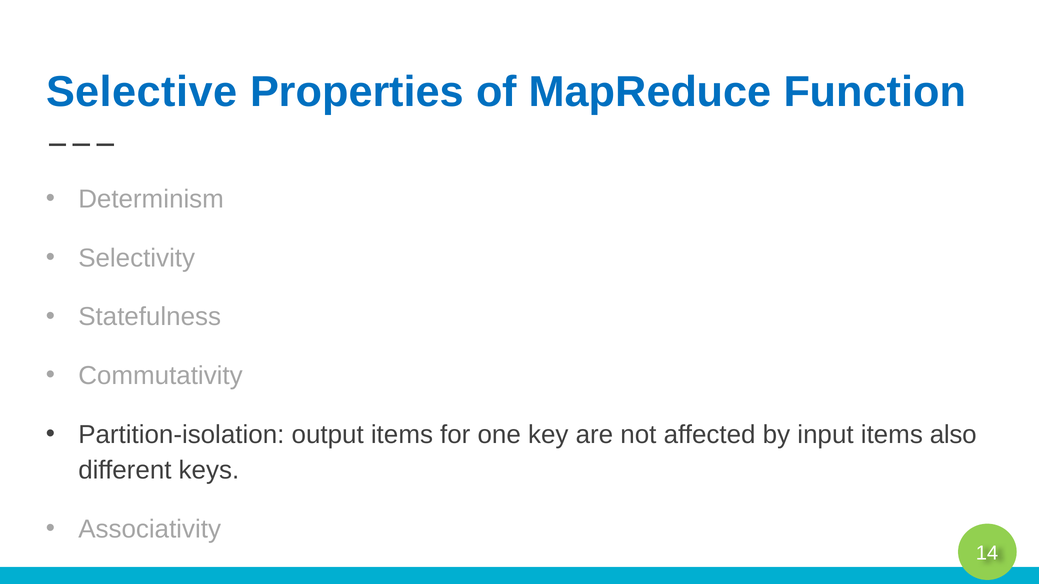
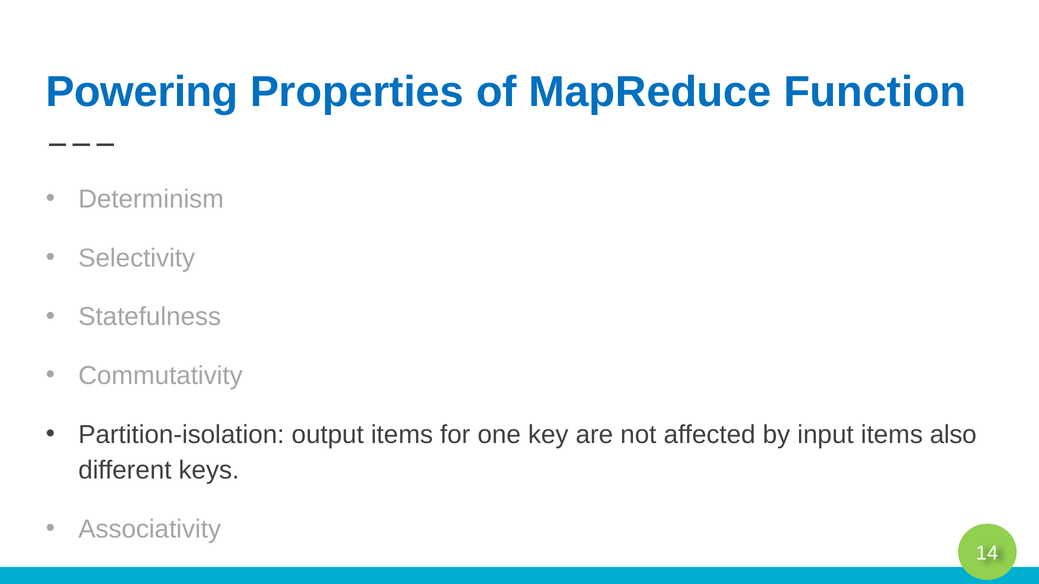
Selective: Selective -> Powering (142, 92)
